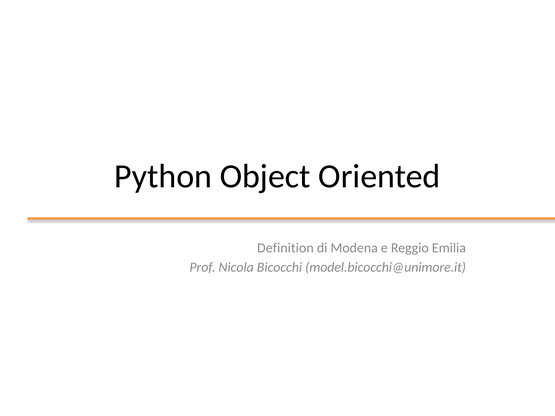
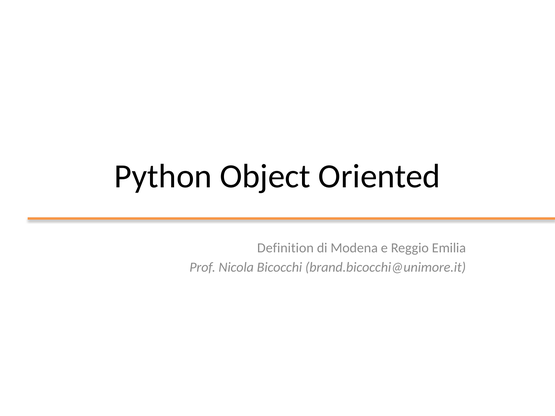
model.bicocchi@unimore.it: model.bicocchi@unimore.it -> brand.bicocchi@unimore.it (386, 267)
